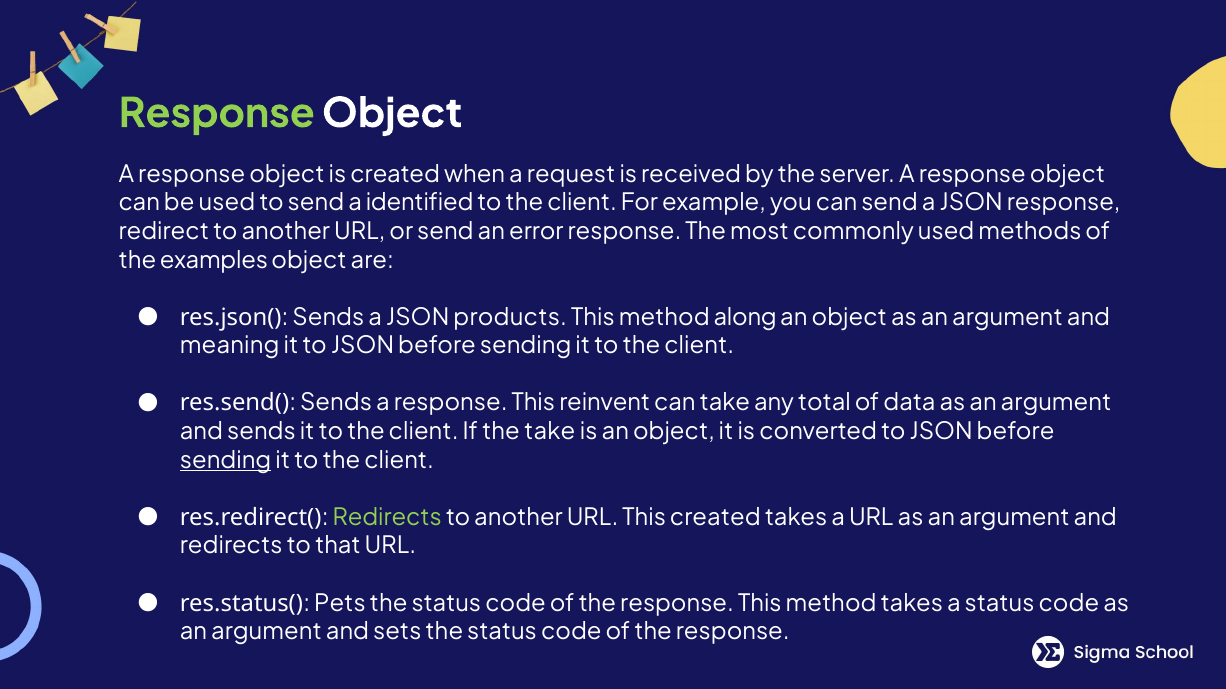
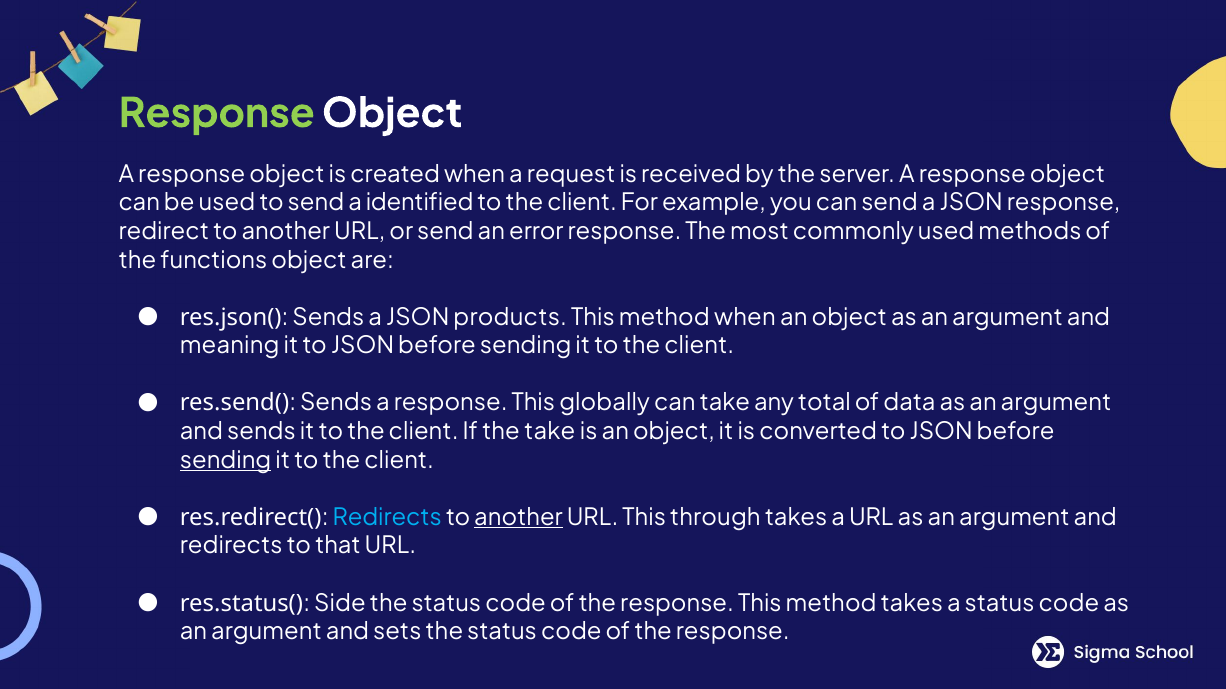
examples: examples -> functions (214, 260)
method along: along -> when (745, 318)
reinvent: reinvent -> globally (605, 404)
Redirects colour: light green -> light blue (387, 518)
another underline: none -> present (518, 518)
This created: created -> through (715, 518)
Pets: Pets -> Side (340, 604)
